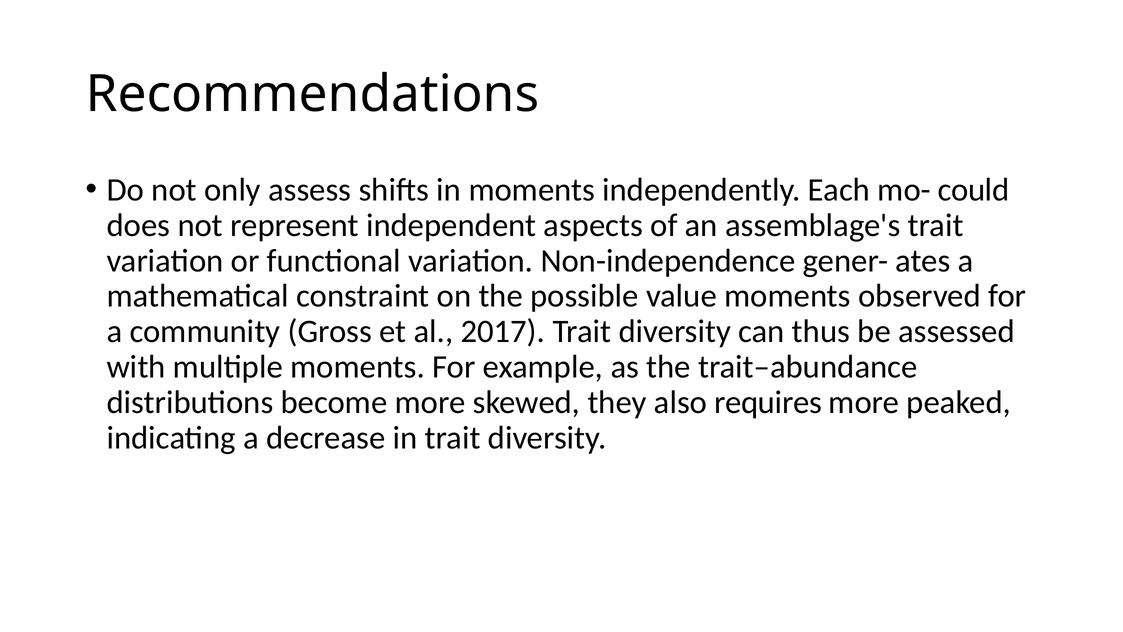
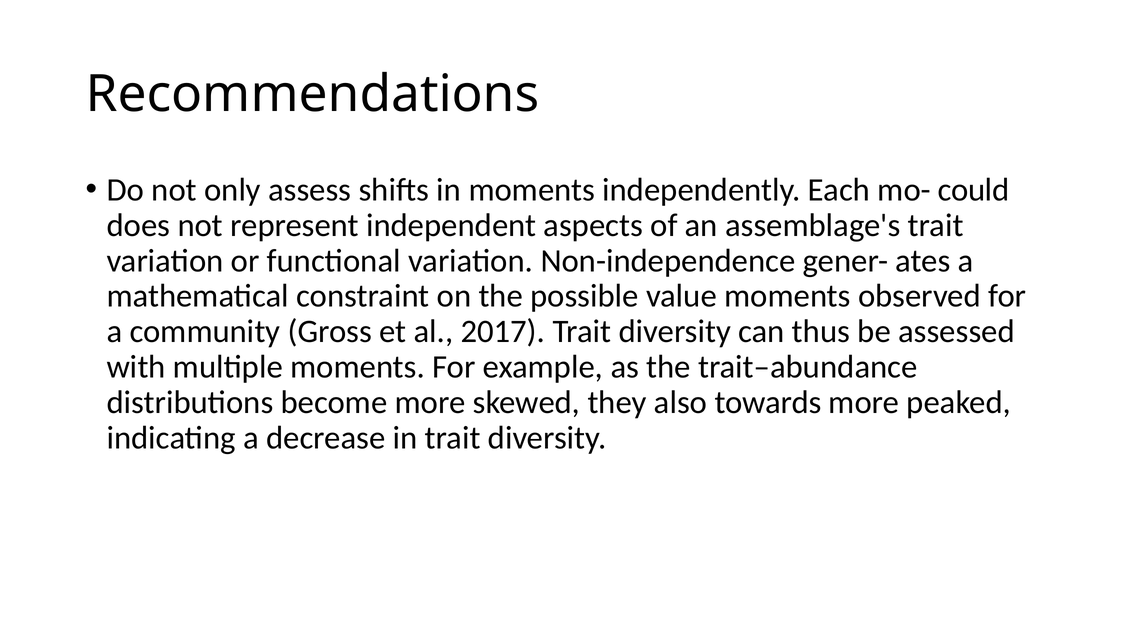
requires: requires -> towards (768, 402)
